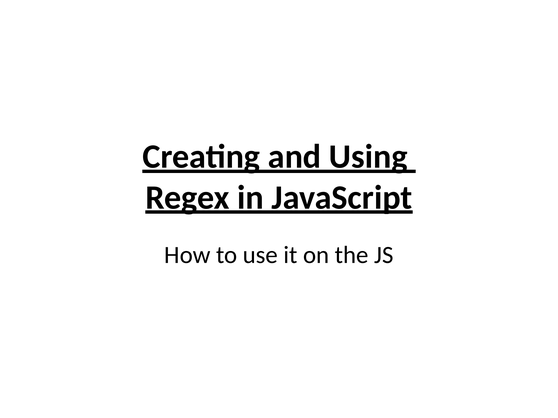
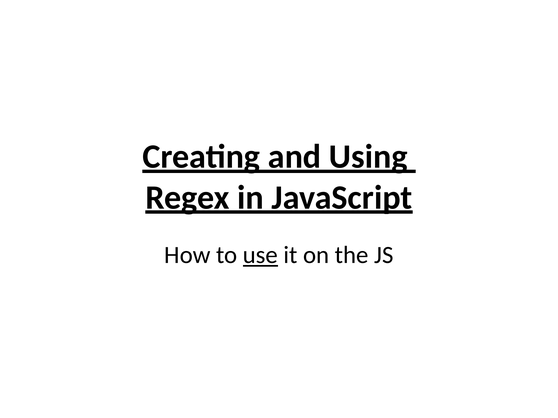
use underline: none -> present (260, 255)
